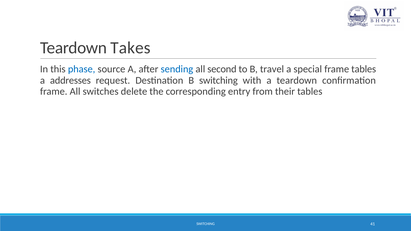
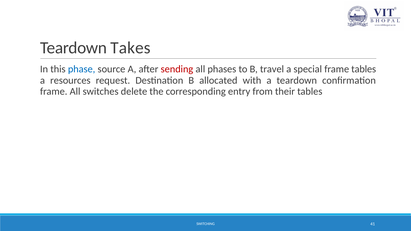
sending colour: blue -> red (177, 69)
second: second -> phases (222, 69)
addresses: addresses -> resources (70, 80)
B switching: switching -> allocated (218, 80)
